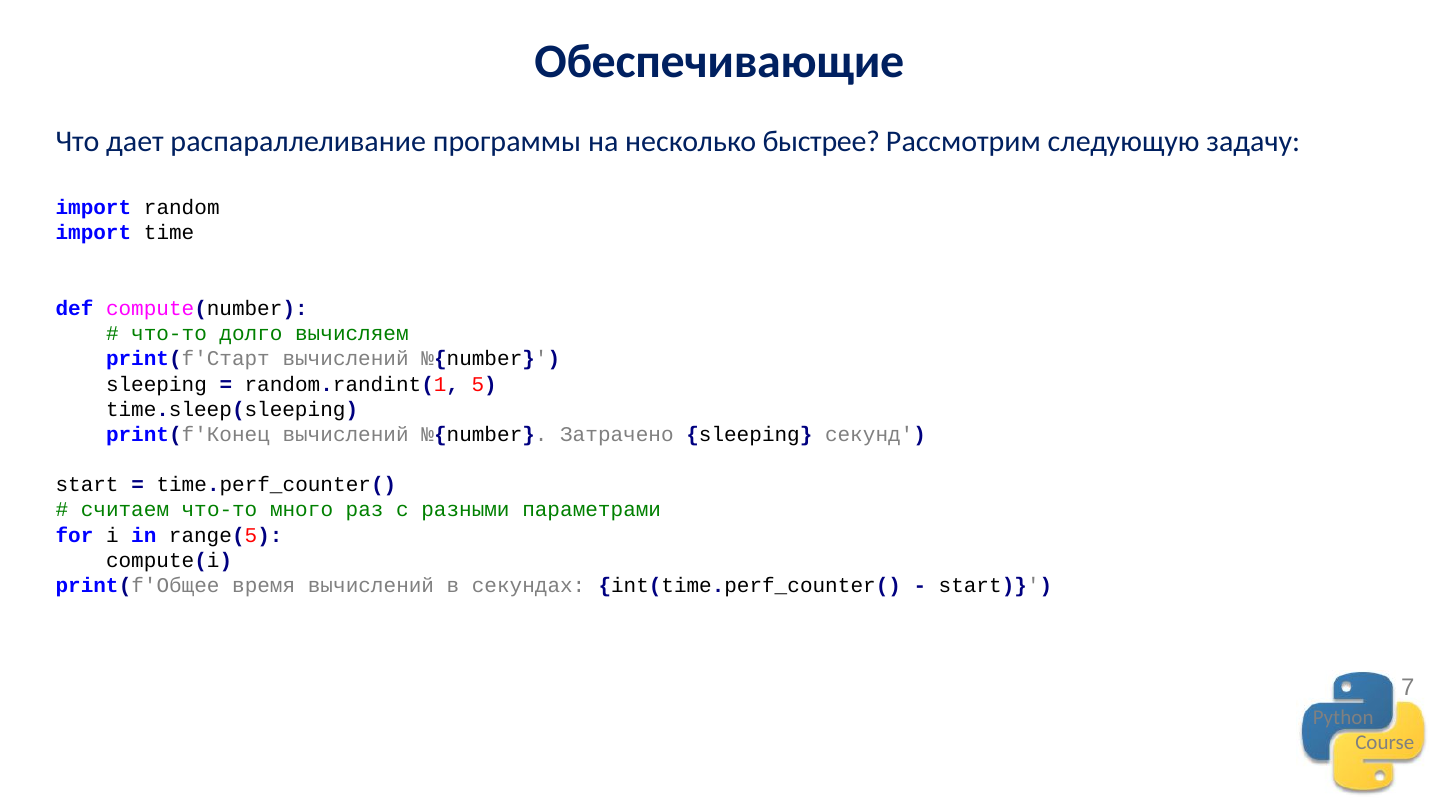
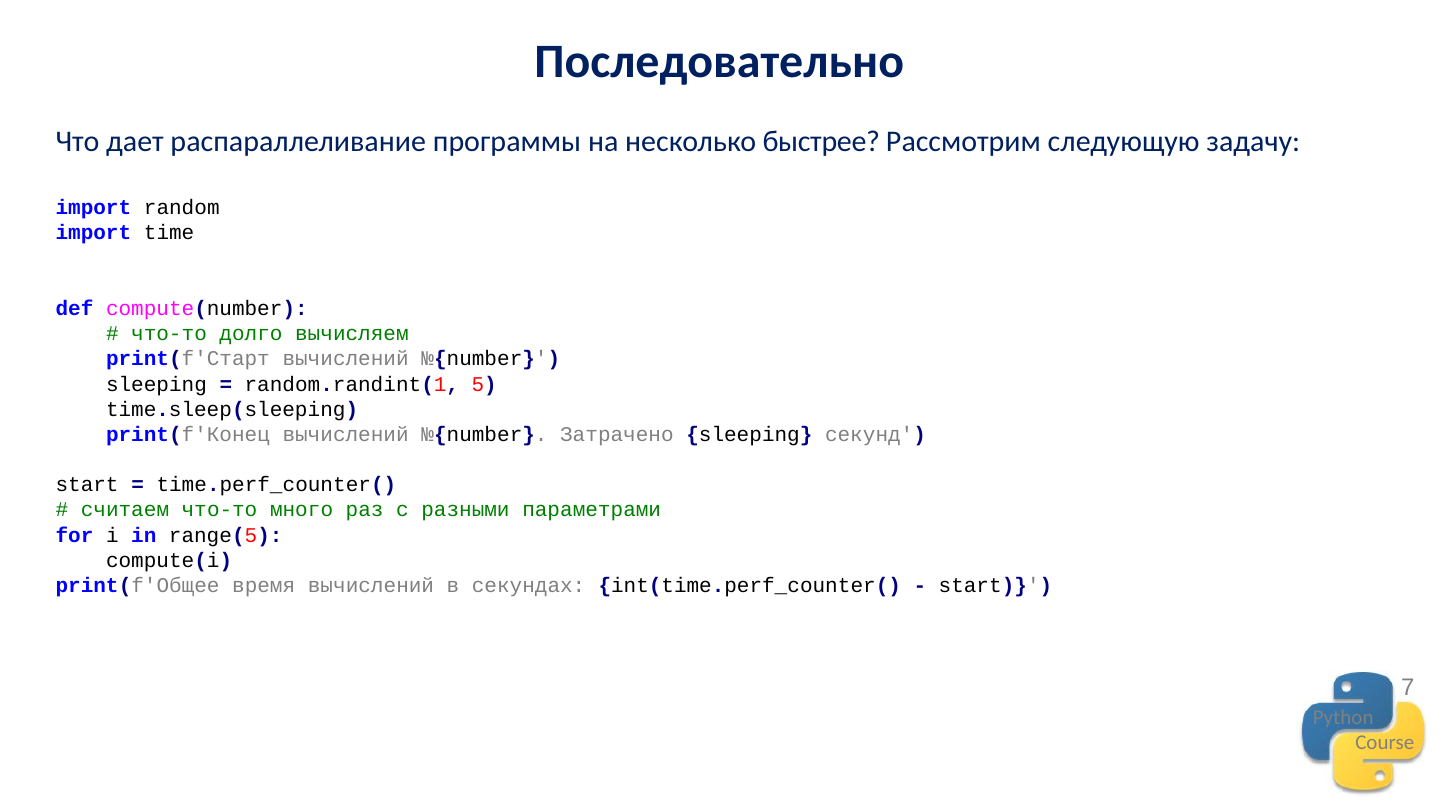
Обеспечивающие: Обеспечивающие -> Последовательно (719, 62)
